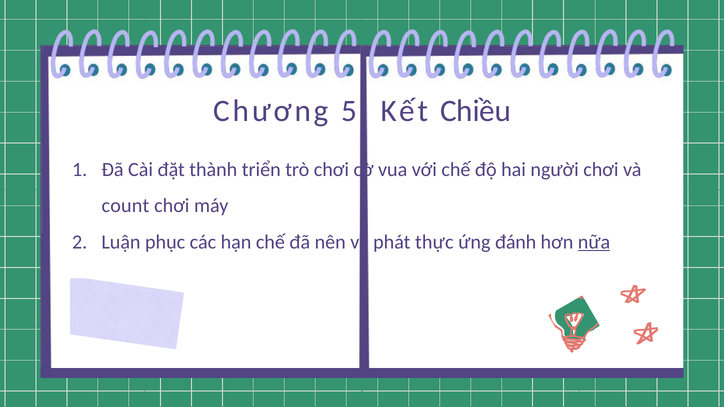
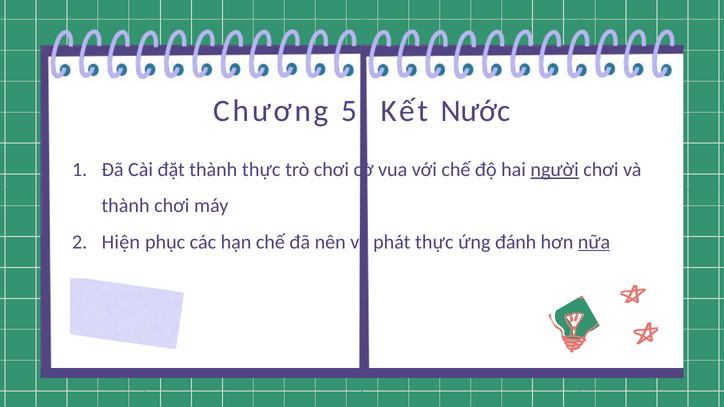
Chiều: Chiều -> Nước (475, 111)
thành triển: triển -> thực (261, 170)
người underline: none -> present (555, 170)
count: count -> thành (126, 206)
Luận: Luận -> Hiện (121, 242)
